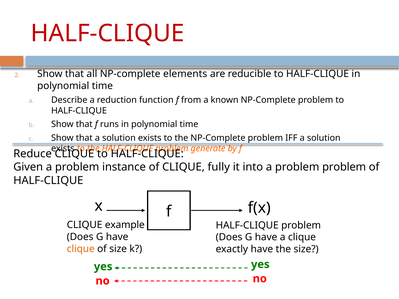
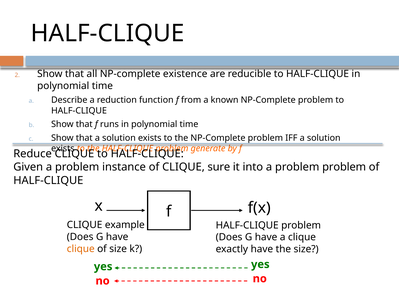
HALF-CLIQUE colour: red -> black (108, 33)
elements: elements -> existence (185, 74)
fully: fully -> sure (219, 167)
